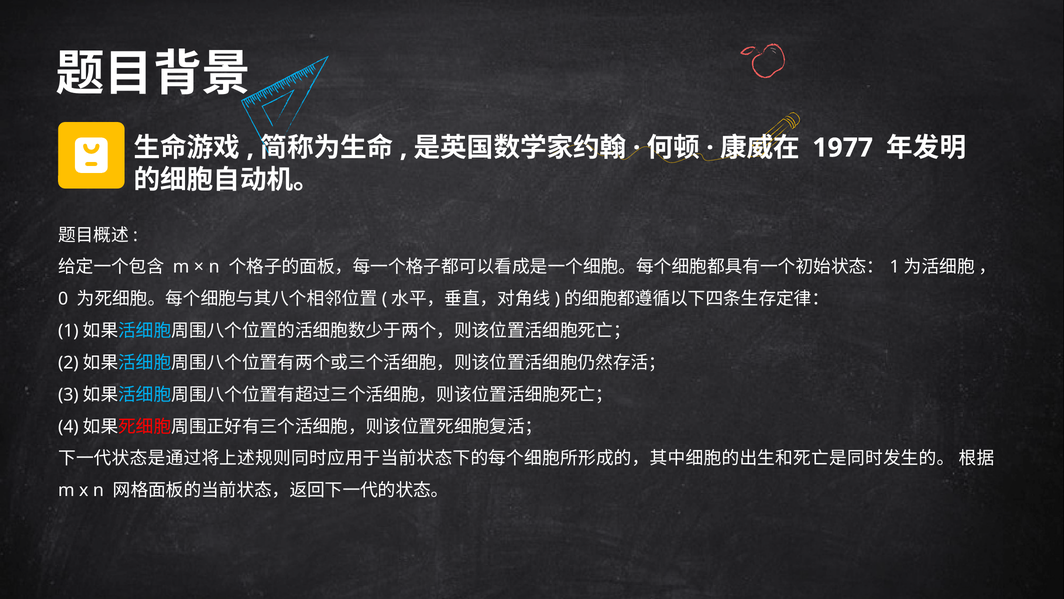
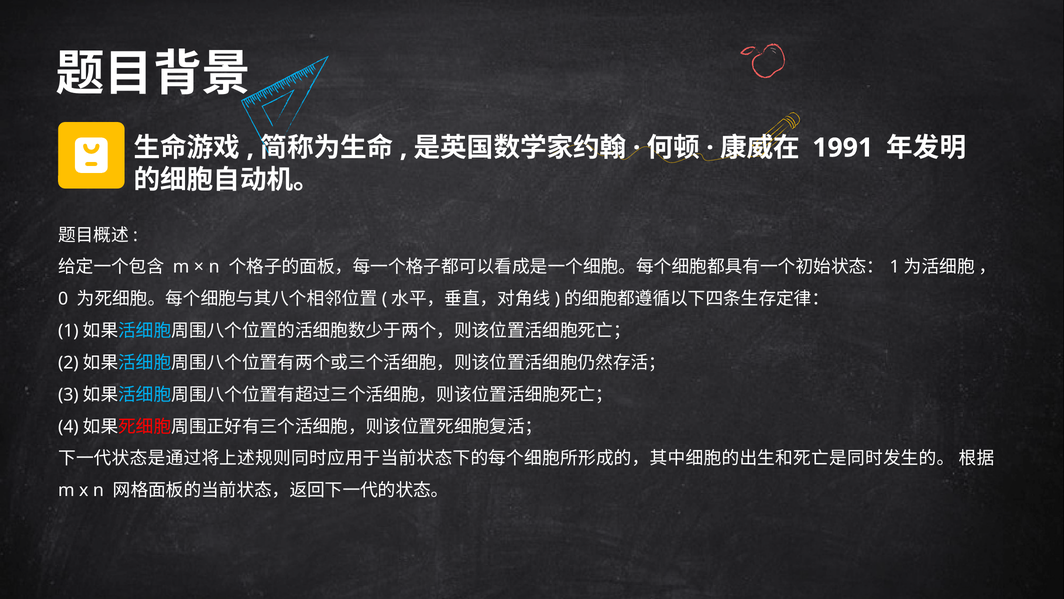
1977: 1977 -> 1991 (843, 148)
